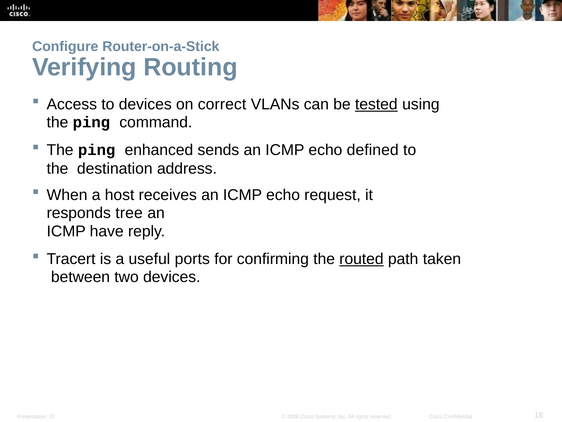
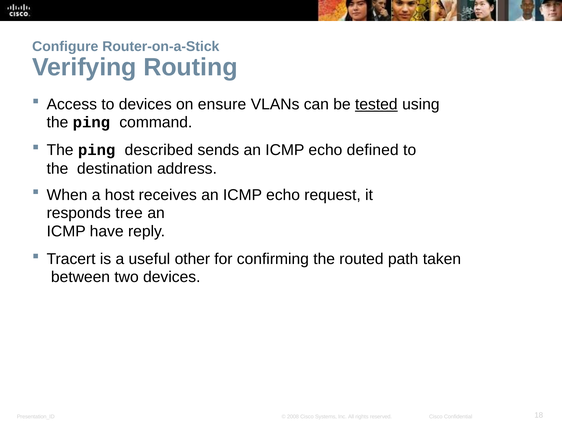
correct: correct -> ensure (222, 104)
enhanced: enhanced -> described (159, 150)
ports: ports -> other (192, 259)
routed underline: present -> none (361, 259)
